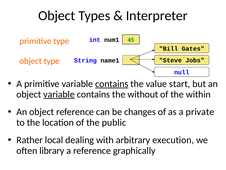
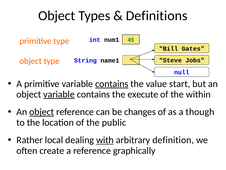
Interpreter: Interpreter -> Definitions (157, 16)
without: without -> execute (143, 94)
object underline: none -> present (42, 112)
private: private -> though (200, 112)
with underline: none -> present (105, 140)
execution: execution -> definition (173, 140)
library: library -> create (52, 150)
